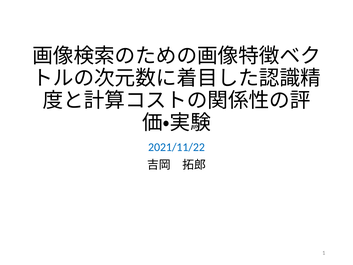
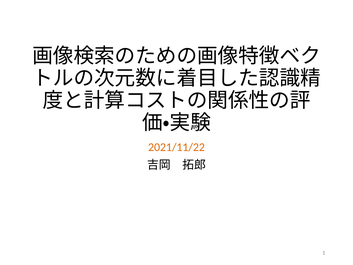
2021/11/22 colour: blue -> orange (176, 147)
